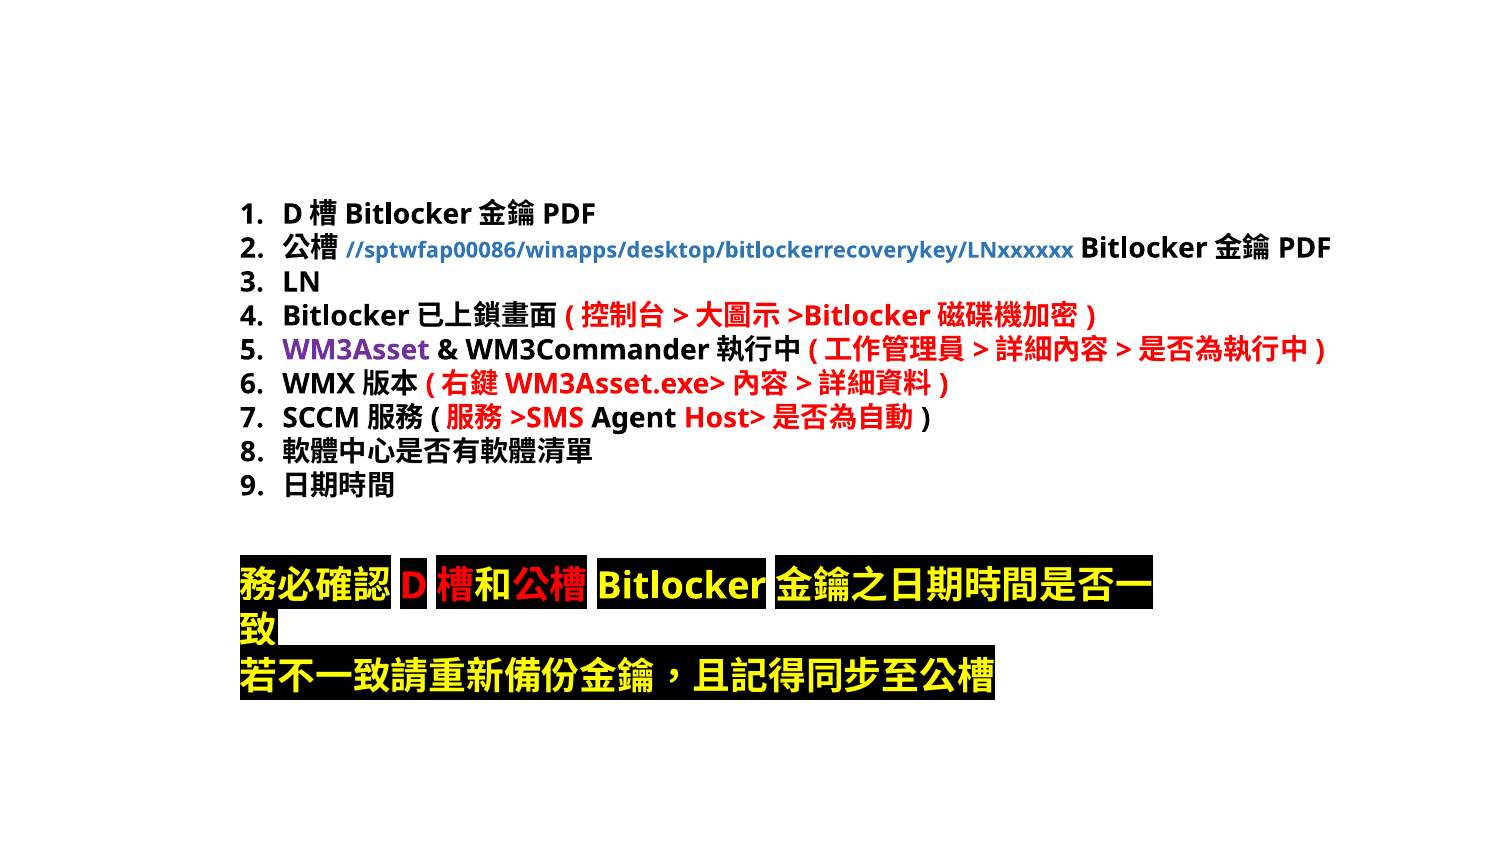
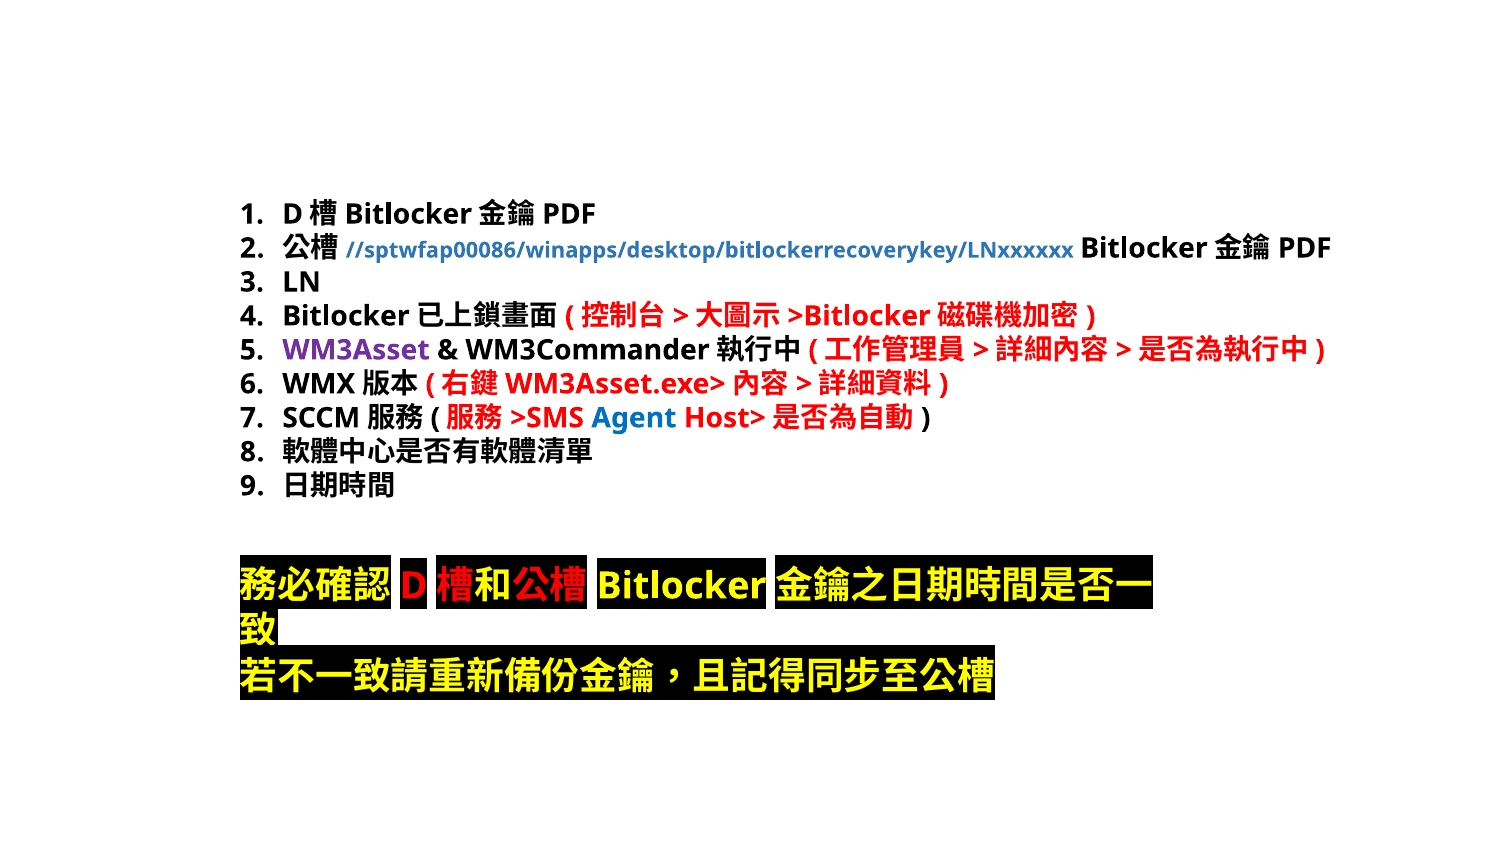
Agent colour: black -> blue (634, 418)
